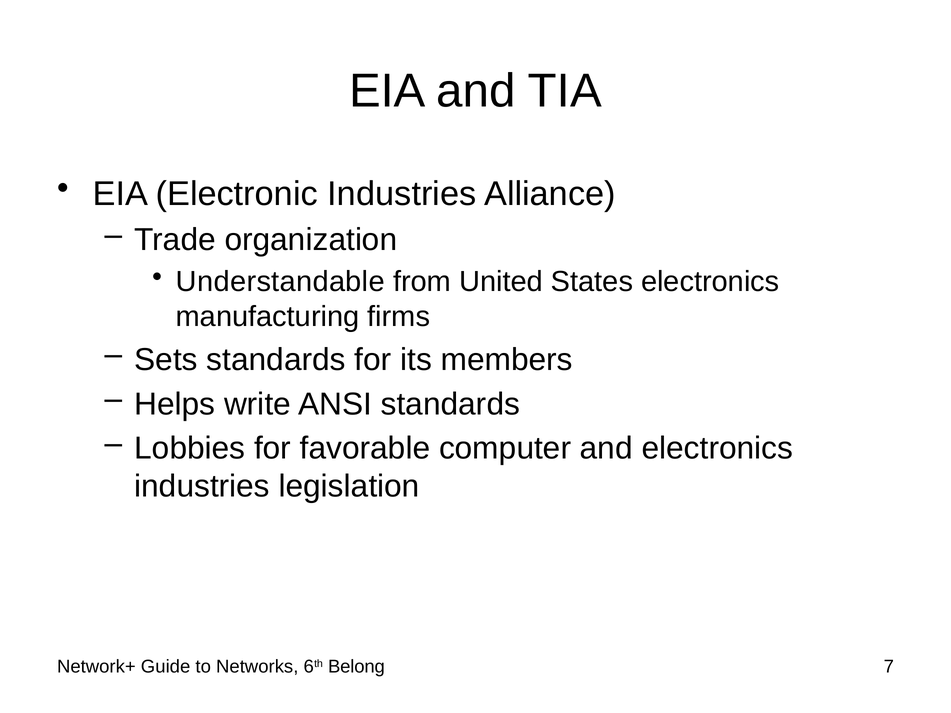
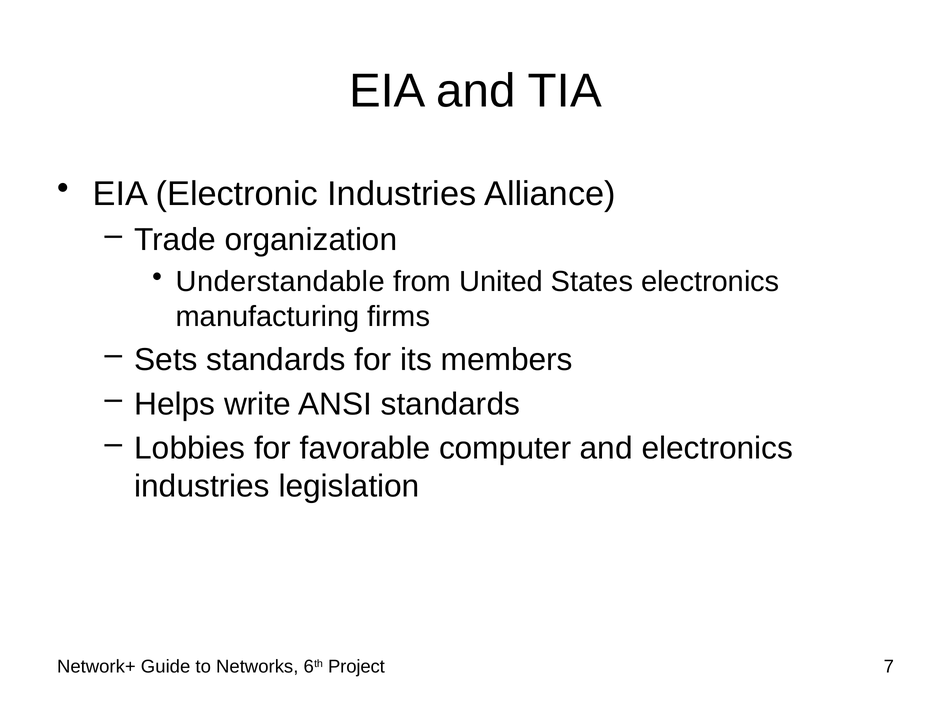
Belong: Belong -> Project (356, 667)
